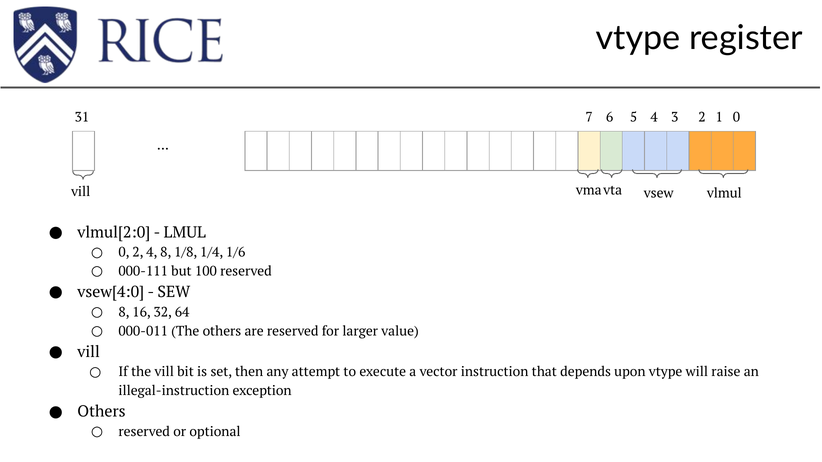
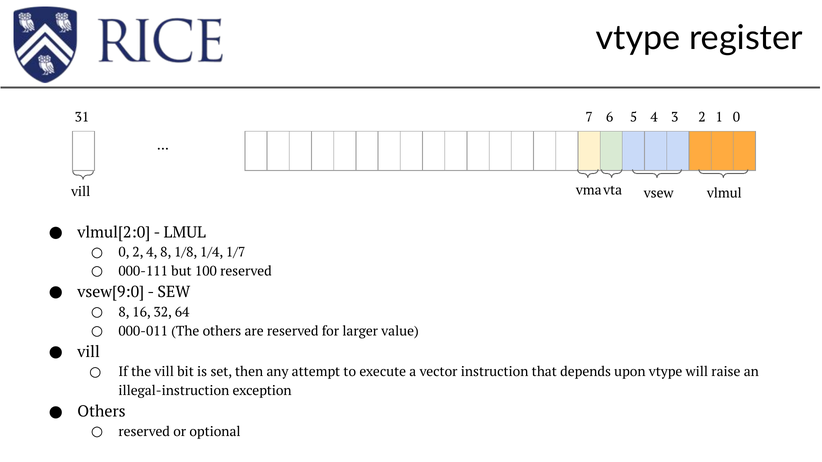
1/6: 1/6 -> 1/7 (236, 253)
vsew[4:0: vsew[4:0 -> vsew[9:0 (111, 292)
